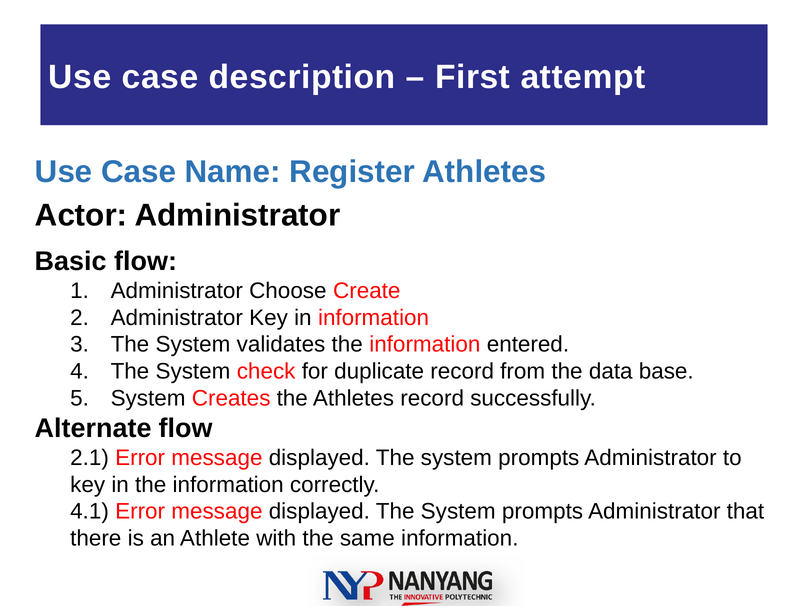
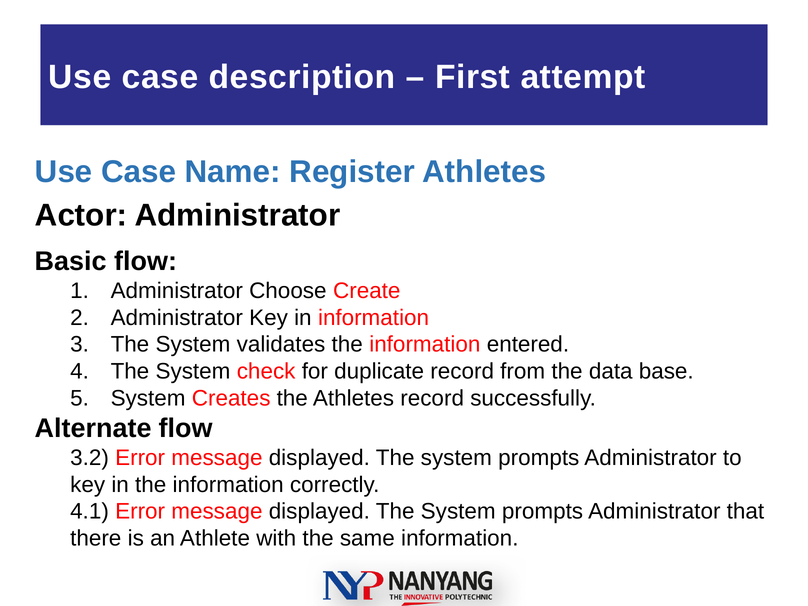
2.1: 2.1 -> 3.2 (90, 458)
